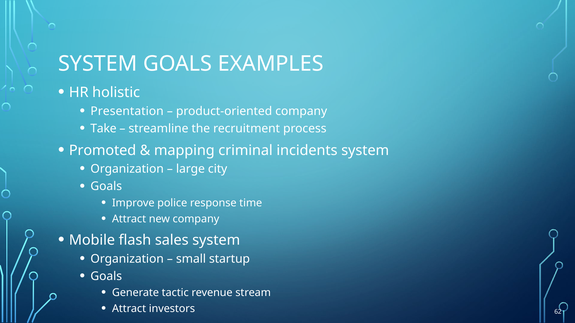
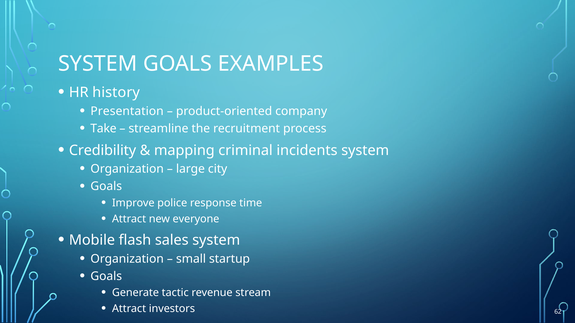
holistic: holistic -> history (116, 93)
Promoted: Promoted -> Credibility (103, 151)
new company: company -> everyone (196, 219)
